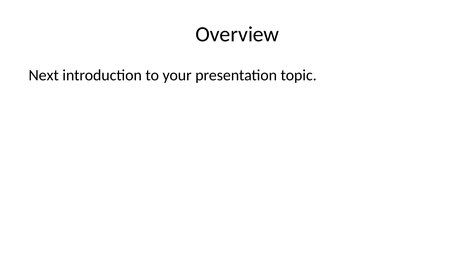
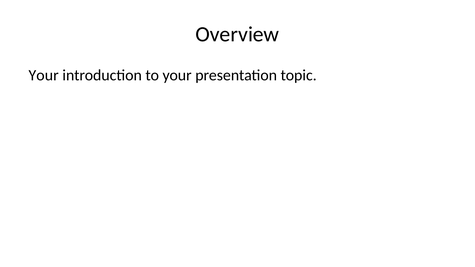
Next: Next -> Your (44, 75)
